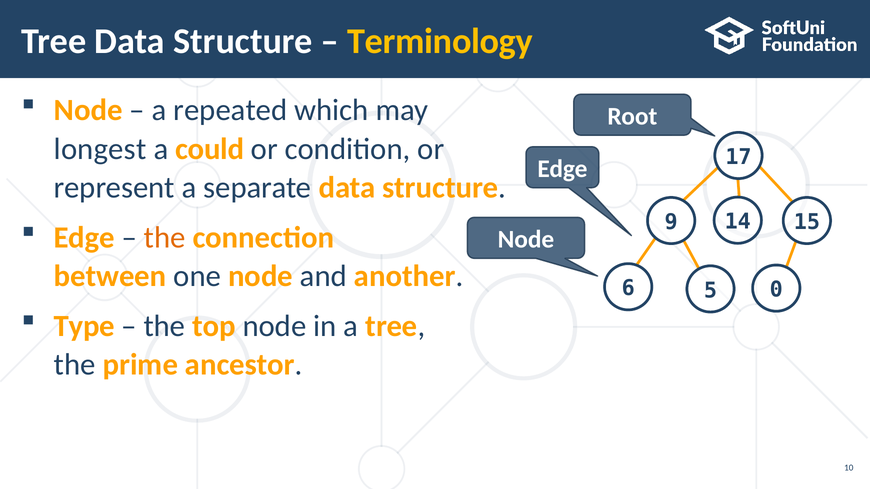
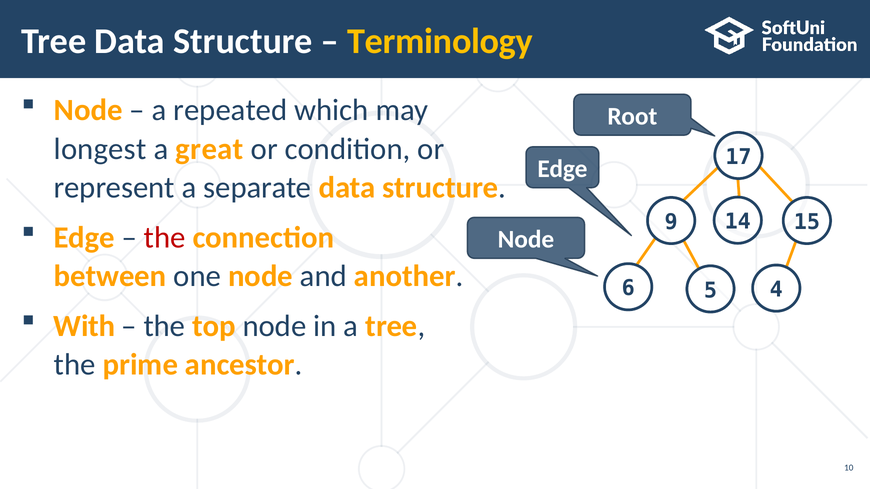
could: could -> great (209, 149)
the colour: orange -> red (165, 238)
0: 0 -> 4 (776, 290)
Type: Type -> With (84, 326)
